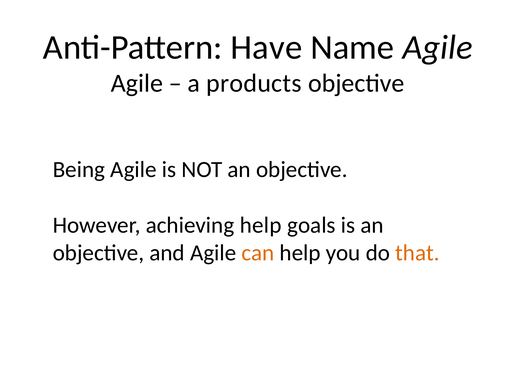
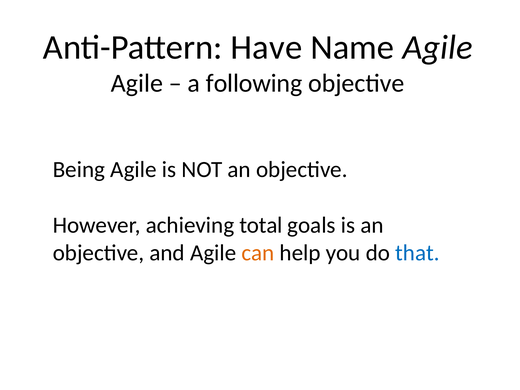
products: products -> following (254, 83)
achieving help: help -> total (261, 225)
that colour: orange -> blue (417, 253)
